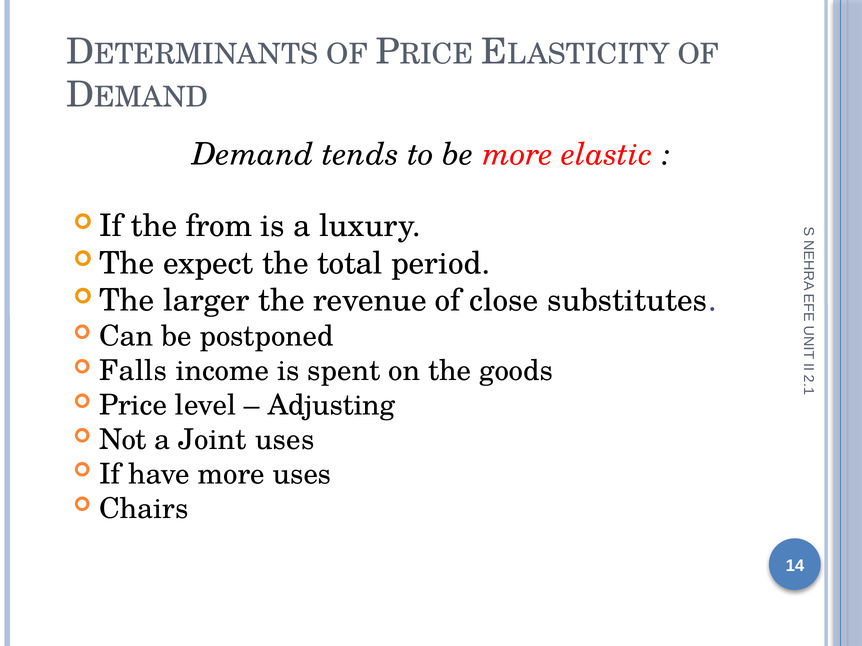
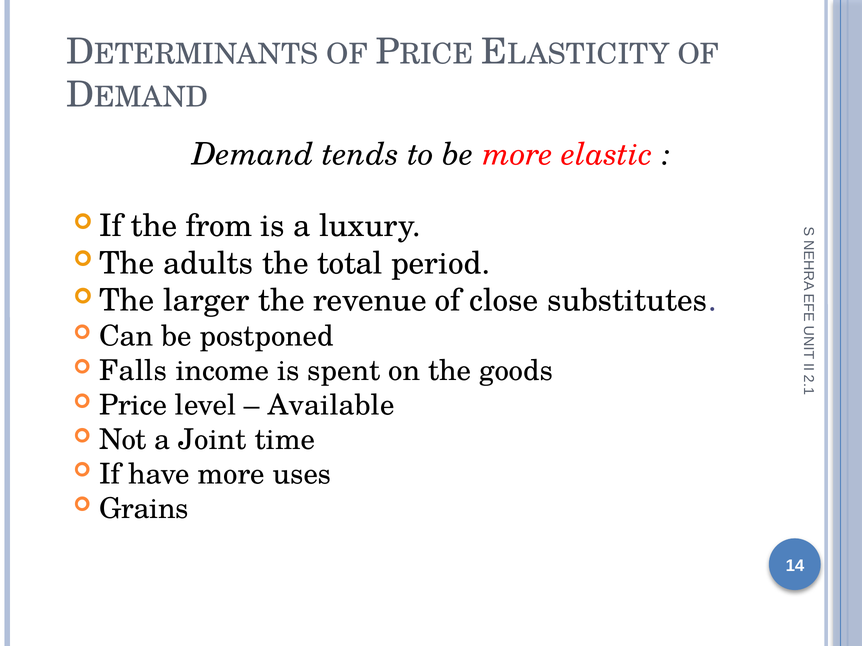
expect: expect -> adults (208, 264)
Adjusting: Adjusting -> Available (331, 406)
Joint uses: uses -> time (285, 440)
Chairs: Chairs -> Grains (144, 509)
